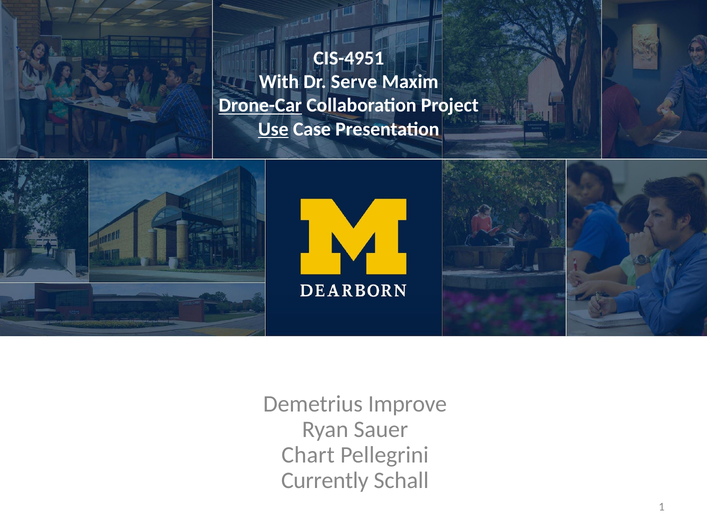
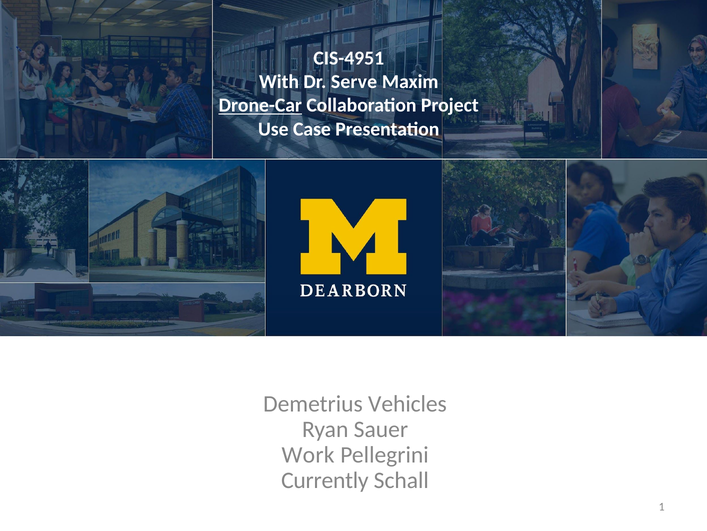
Use underline: present -> none (273, 129)
Improve: Improve -> Vehicles (407, 403)
Chart: Chart -> Work (308, 454)
